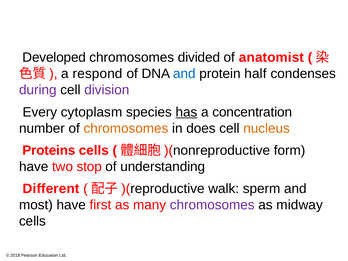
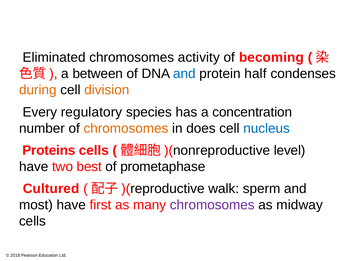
Developed: Developed -> Eliminated (54, 58)
divided: divided -> activity (199, 58)
anatomist: anatomist -> becoming (271, 58)
respond: respond -> between (98, 74)
during colour: purple -> orange (38, 90)
division colour: purple -> orange (107, 90)
cytoplasm: cytoplasm -> regulatory (92, 112)
has underline: present -> none (187, 112)
nucleus colour: orange -> blue (267, 128)
form: form -> level (290, 150)
stop: stop -> best (89, 167)
understanding: understanding -> prometaphase (163, 167)
Different: Different -> Cultured (51, 189)
